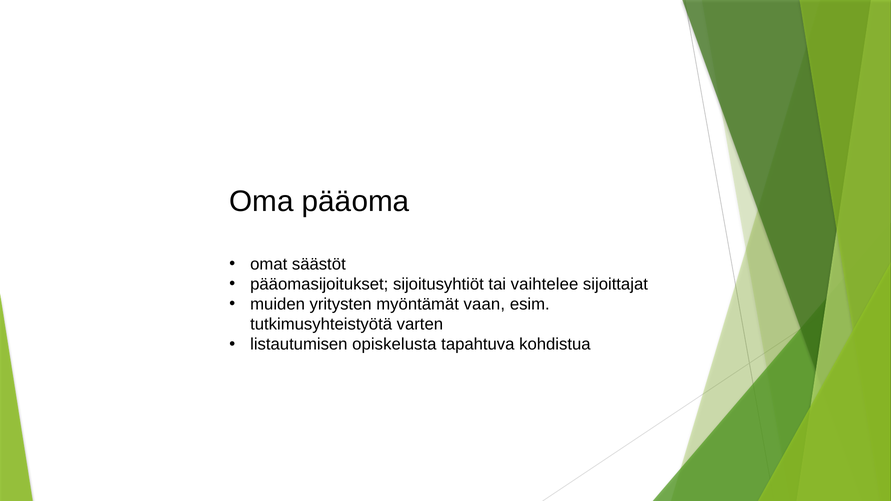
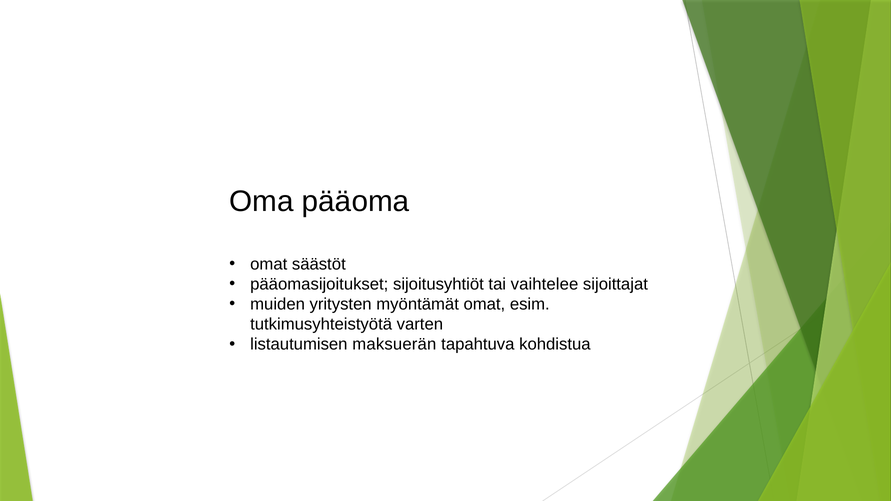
myöntämät vaan: vaan -> omat (484, 304)
opiskelusta: opiskelusta -> maksuerän (394, 345)
